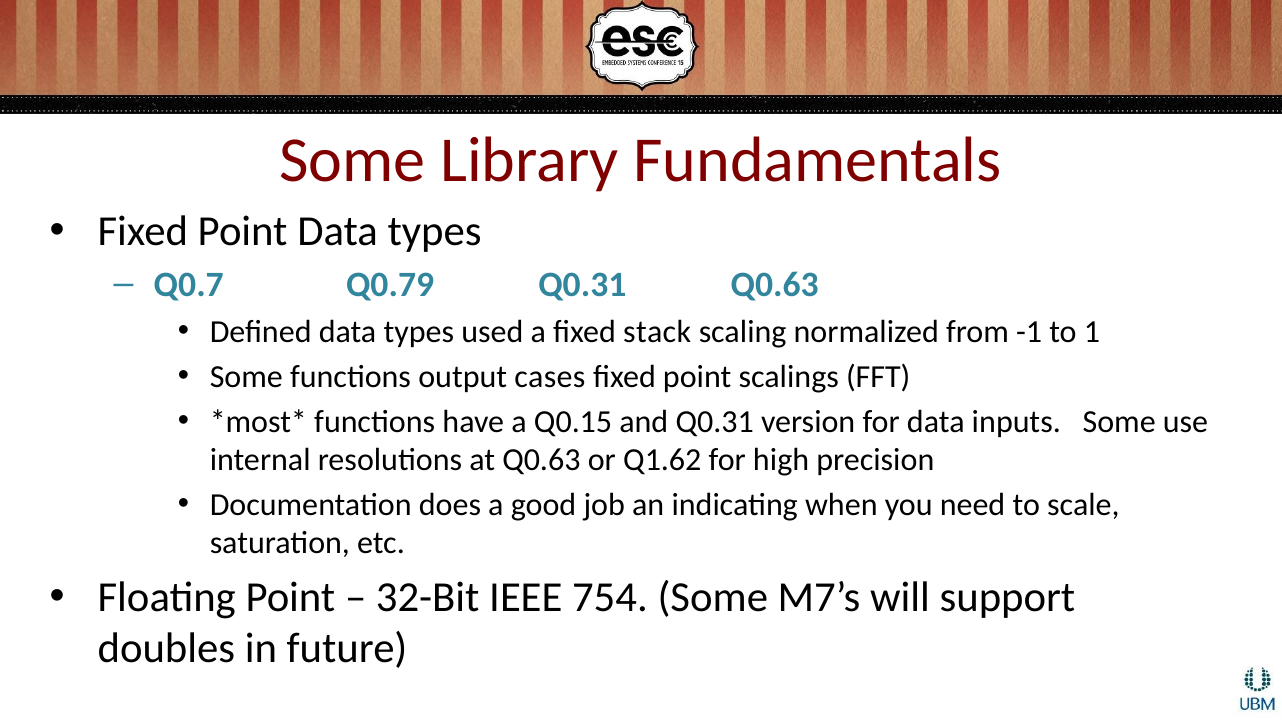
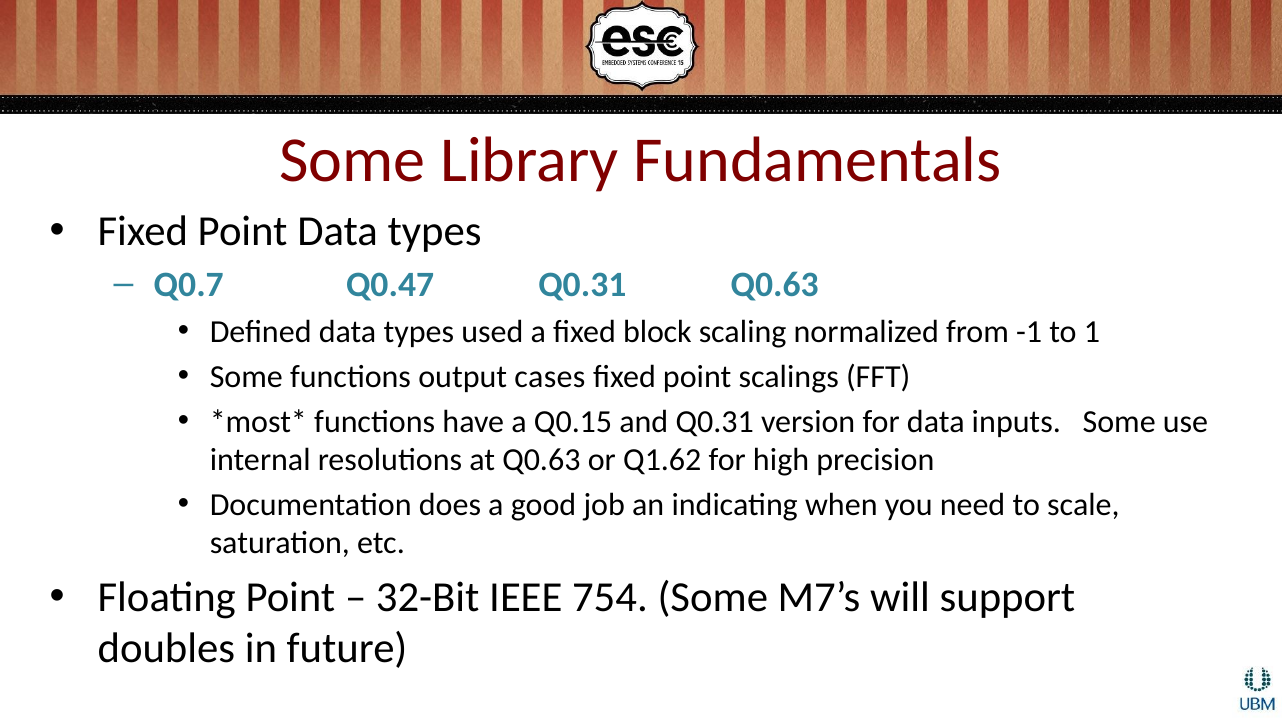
Q0.79: Q0.79 -> Q0.47 (390, 285)
stack: stack -> block (657, 332)
